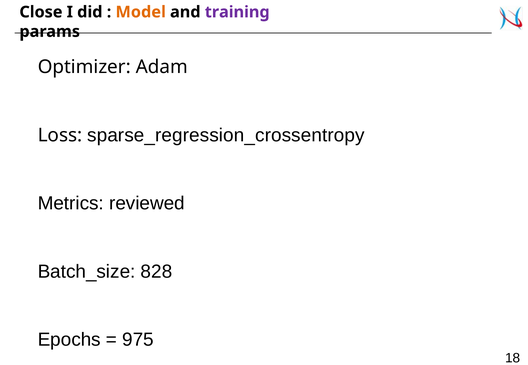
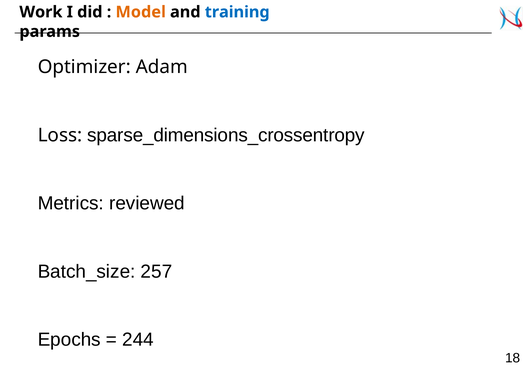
Close: Close -> Work (41, 12)
training colour: purple -> blue (237, 12)
sparse_regression_crossentropy: sparse_regression_crossentropy -> sparse_dimensions_crossentropy (226, 135)
828: 828 -> 257 (156, 272)
975: 975 -> 244 (138, 340)
